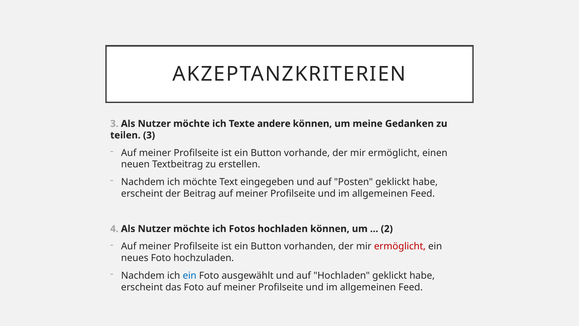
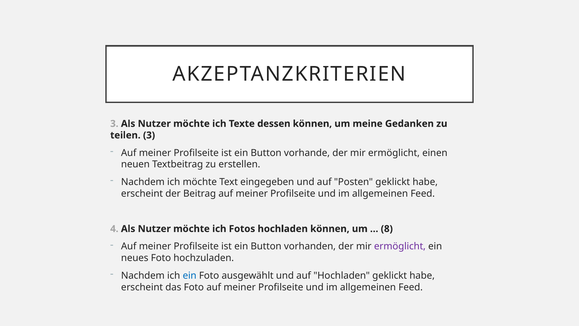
andere: andere -> dessen (274, 124)
2: 2 -> 8 (387, 229)
ermöglicht colour: red -> purple (400, 246)
